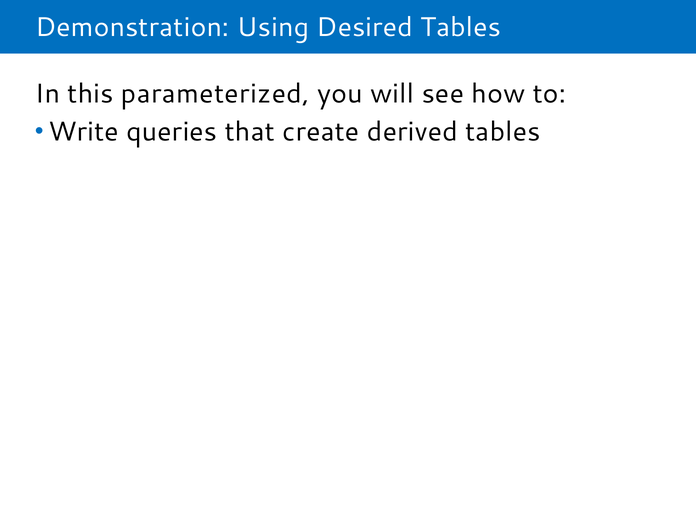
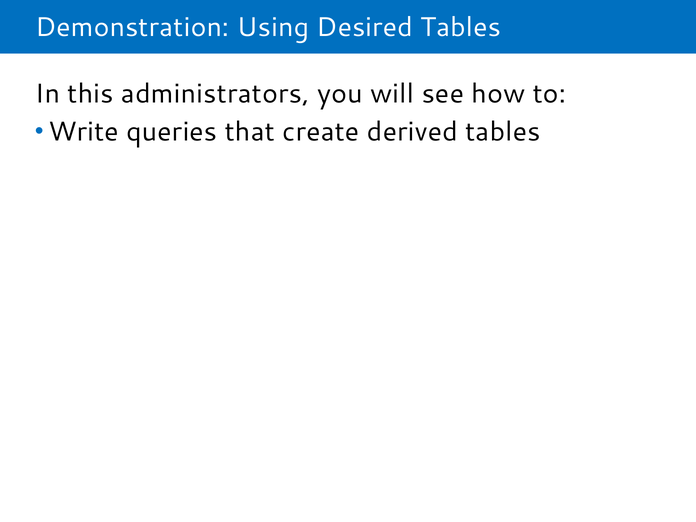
parameterized: parameterized -> administrators (215, 94)
